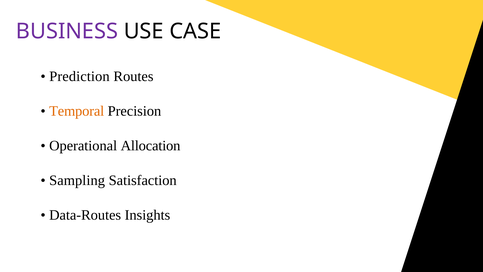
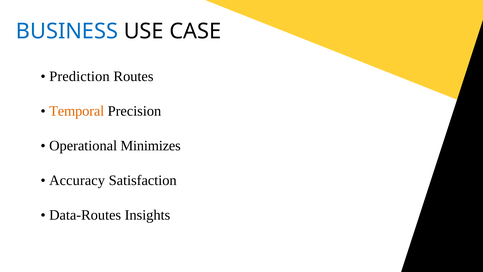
BUSINESS colour: purple -> blue (67, 31)
Allocation: Allocation -> Minimizes (151, 146)
Sampling: Sampling -> Accuracy (77, 180)
